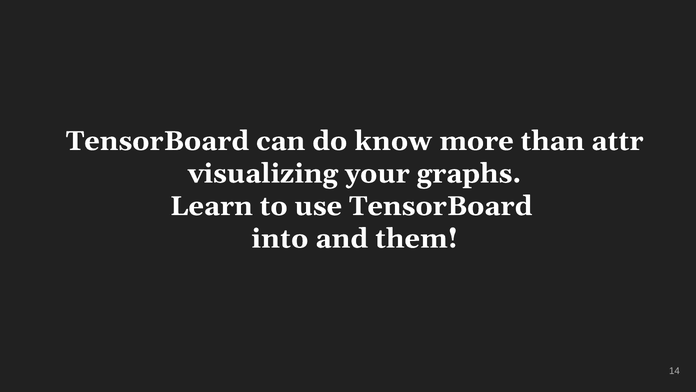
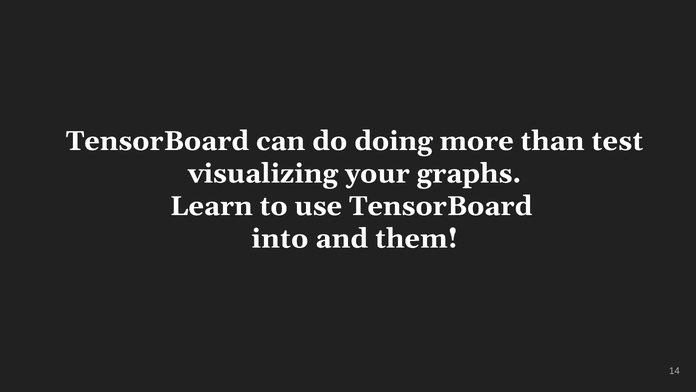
know: know -> doing (393, 141)
attr: attr -> test (617, 141)
